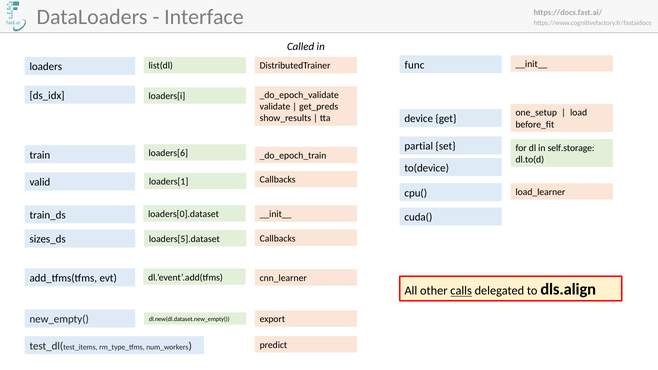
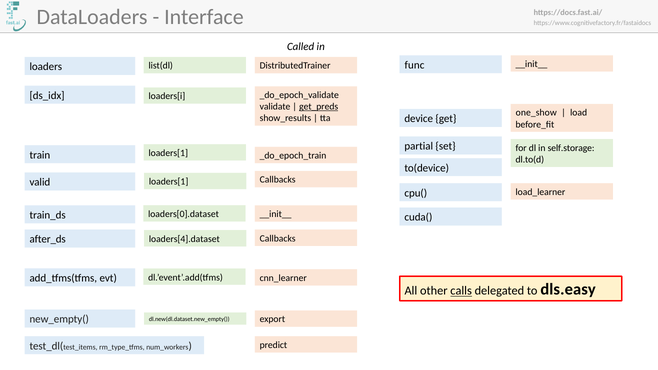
get_preds underline: none -> present (319, 107)
one_setup: one_setup -> one_show (536, 113)
loaders[6: loaders[6 -> loaders[1 (168, 153)
sizes_ds: sizes_ds -> after_ds (48, 239)
loaders[5].dataset: loaders[5].dataset -> loaders[4].dataset (184, 239)
dls.align: dls.align -> dls.easy (568, 290)
